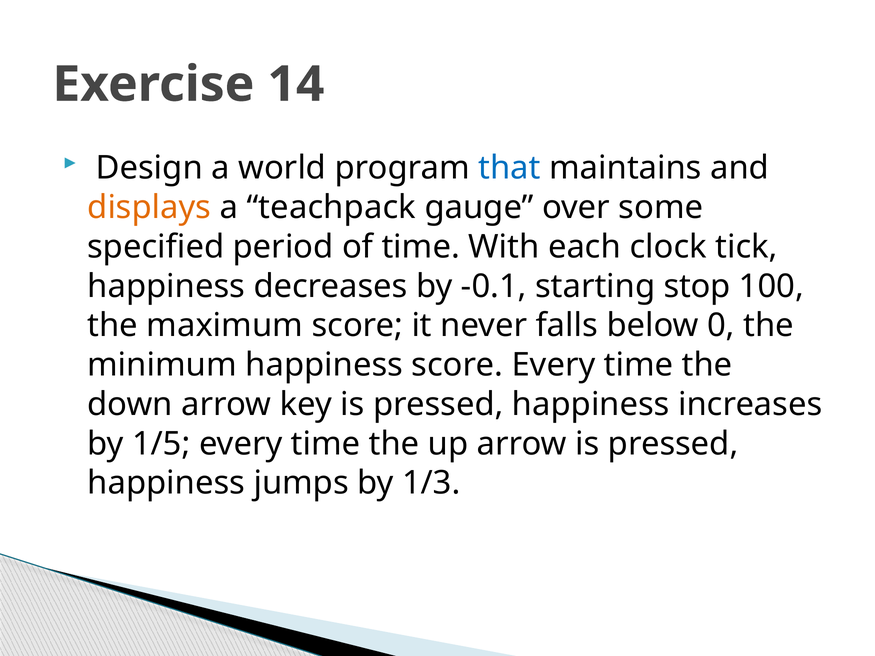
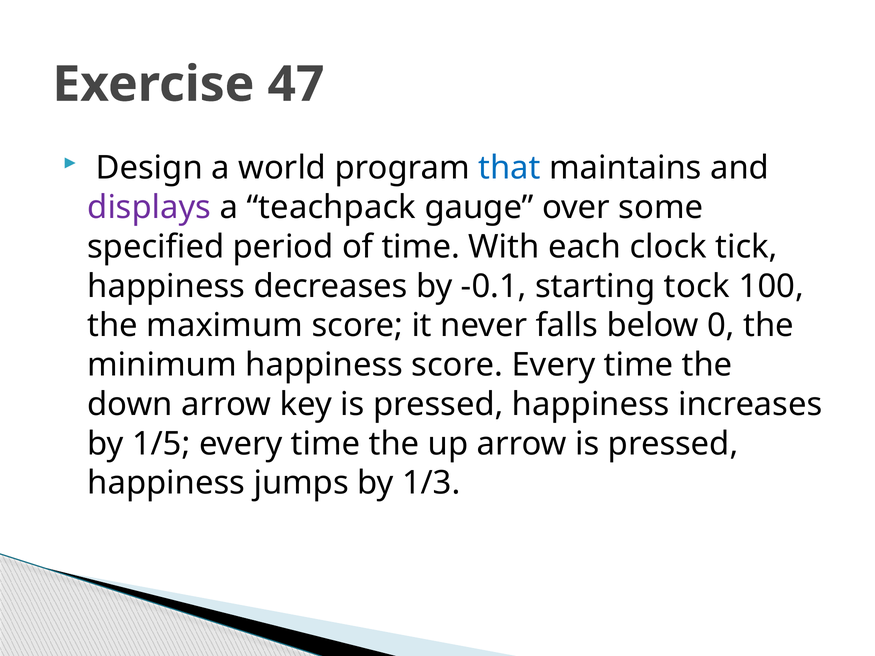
14: 14 -> 47 (296, 84)
displays colour: orange -> purple (149, 207)
stop: stop -> tock (697, 286)
